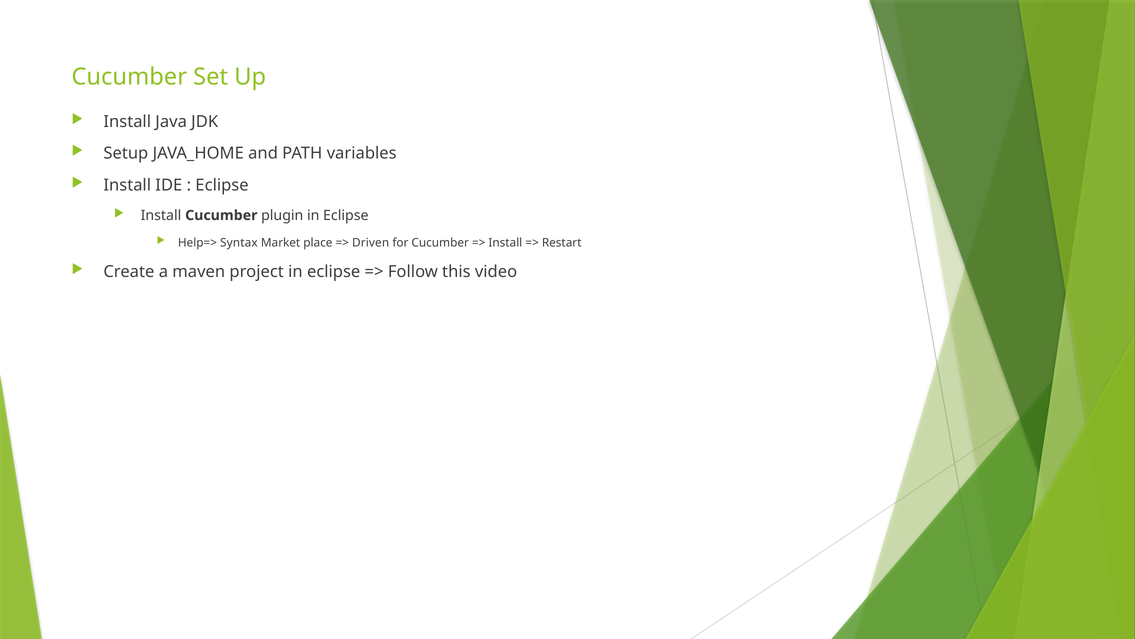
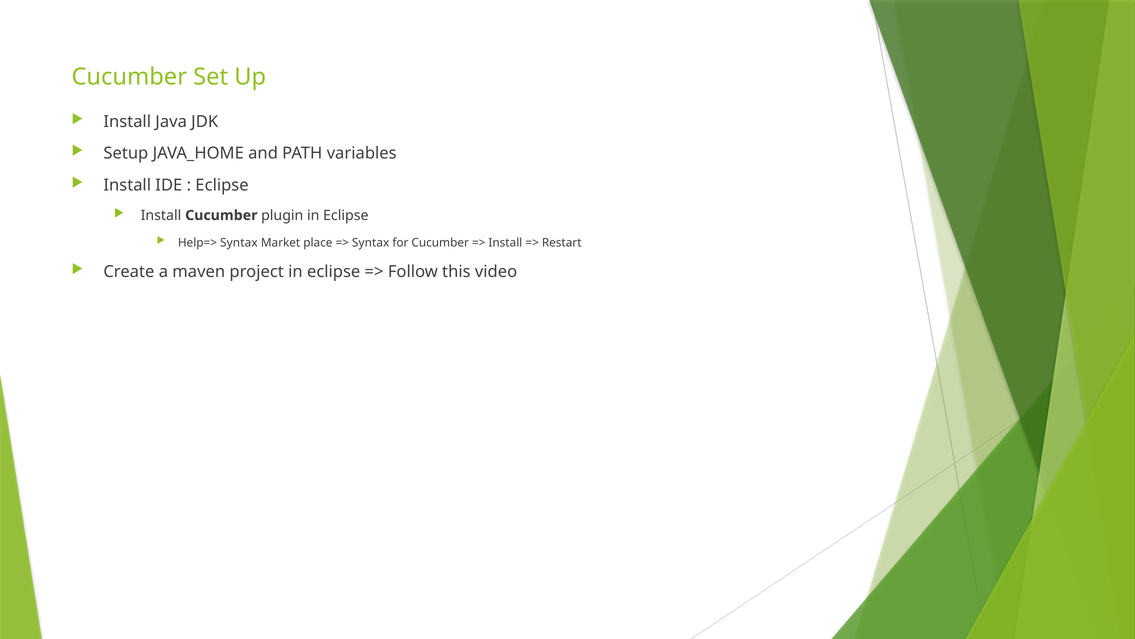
Driven: Driven -> Syntax (371, 242)
